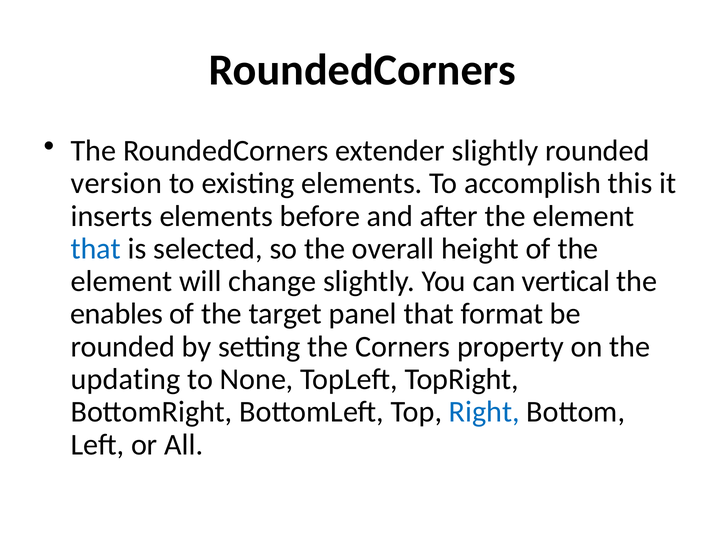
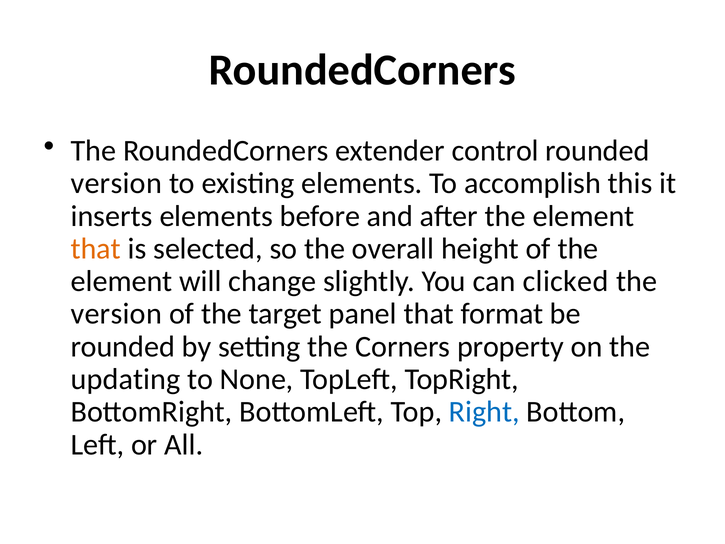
extender slightly: slightly -> control (495, 151)
that colour: blue -> orange (96, 249)
vertical: vertical -> clicked (566, 281)
enables: enables -> version (116, 314)
